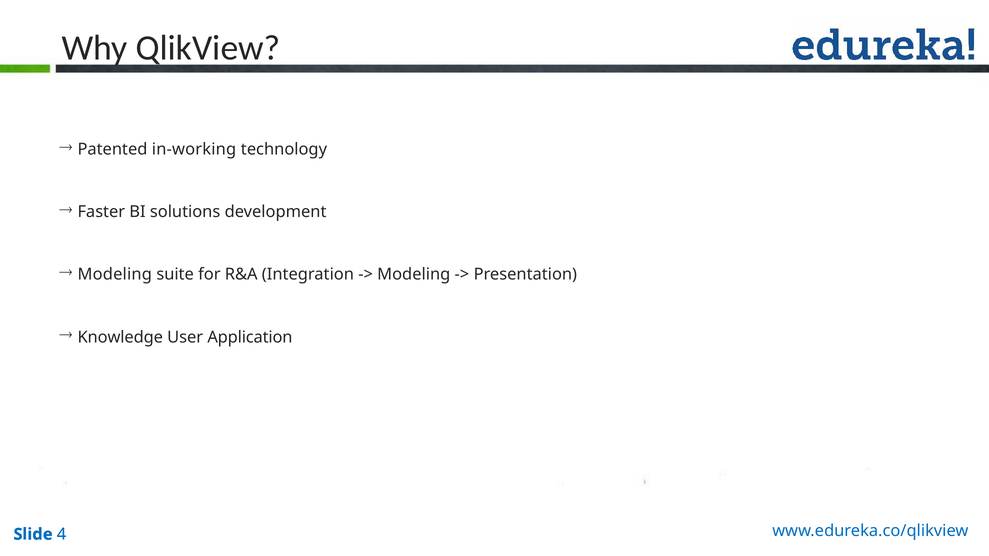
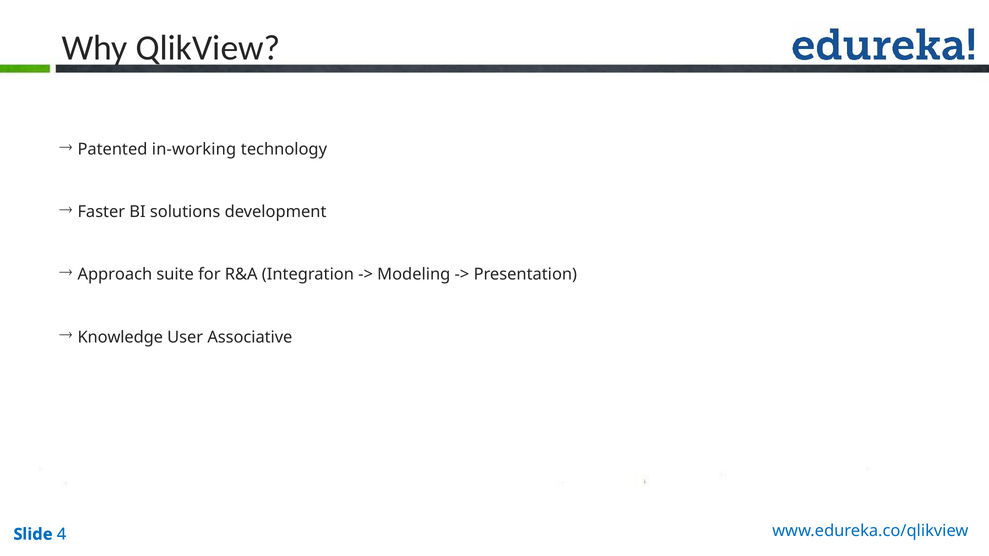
Modeling: Modeling -> Approach (115, 275)
Application: Application -> Associative (250, 337)
